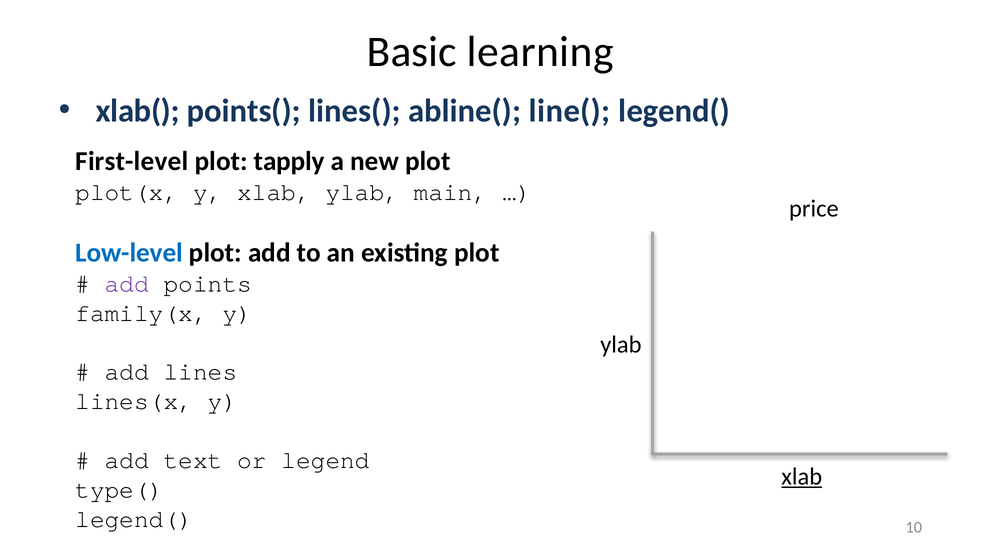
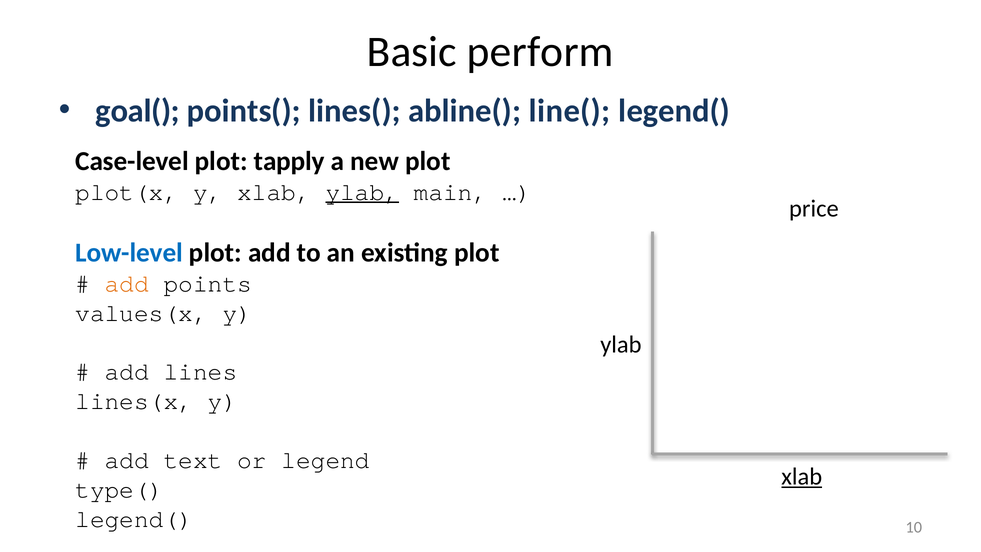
learning: learning -> perform (540, 52)
xlab(: xlab( -> goal( (138, 111)
First-level: First-level -> Case-level (132, 161)
ylab underline: none -> present (362, 192)
add colour: purple -> orange (127, 283)
family(x: family(x -> values(x (142, 313)
